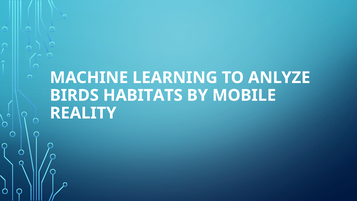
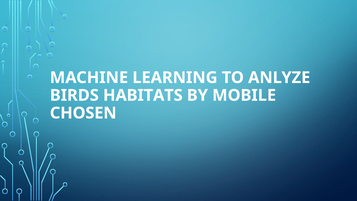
REALITY: REALITY -> CHOSEN (83, 113)
